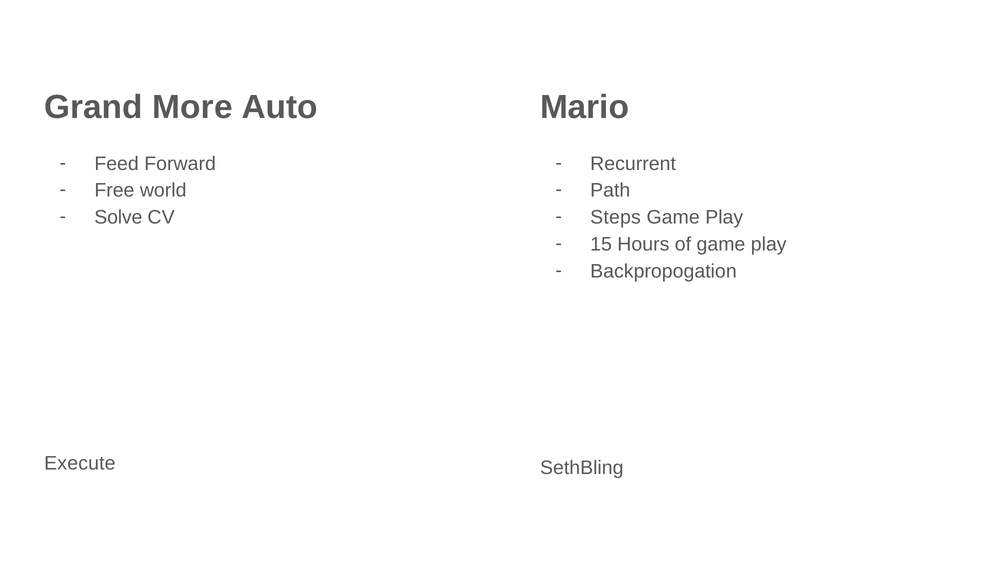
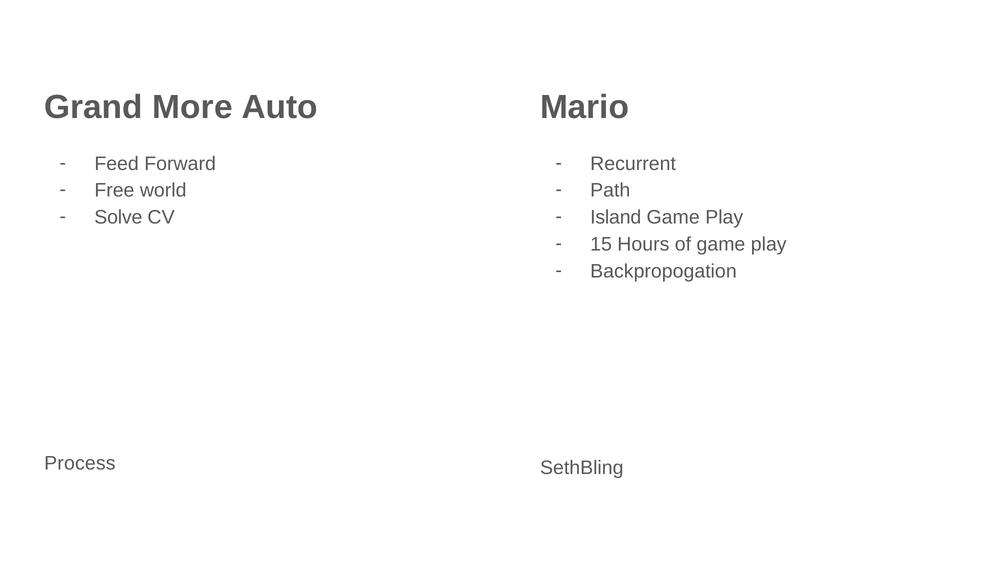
Steps: Steps -> Island (616, 218)
Execute: Execute -> Process (80, 463)
